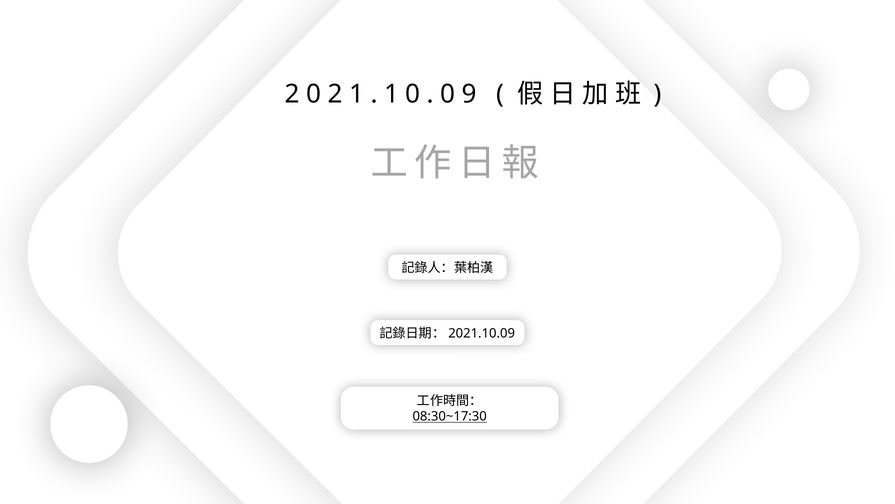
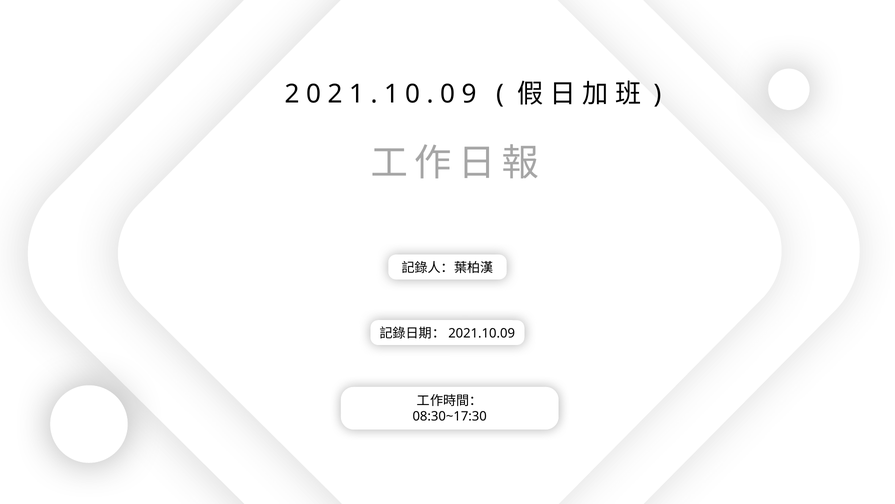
08:30~17:30 underline: present -> none (450, 416)
